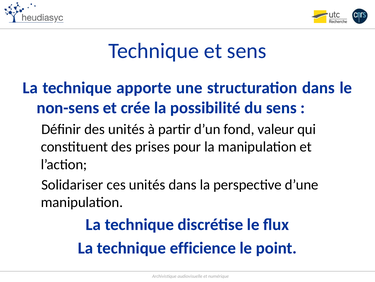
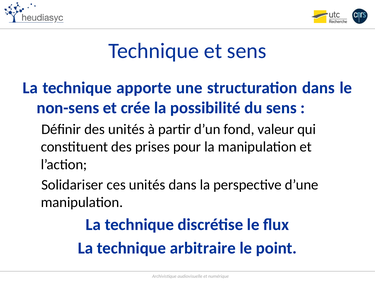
efficience: efficience -> arbitraire (203, 247)
